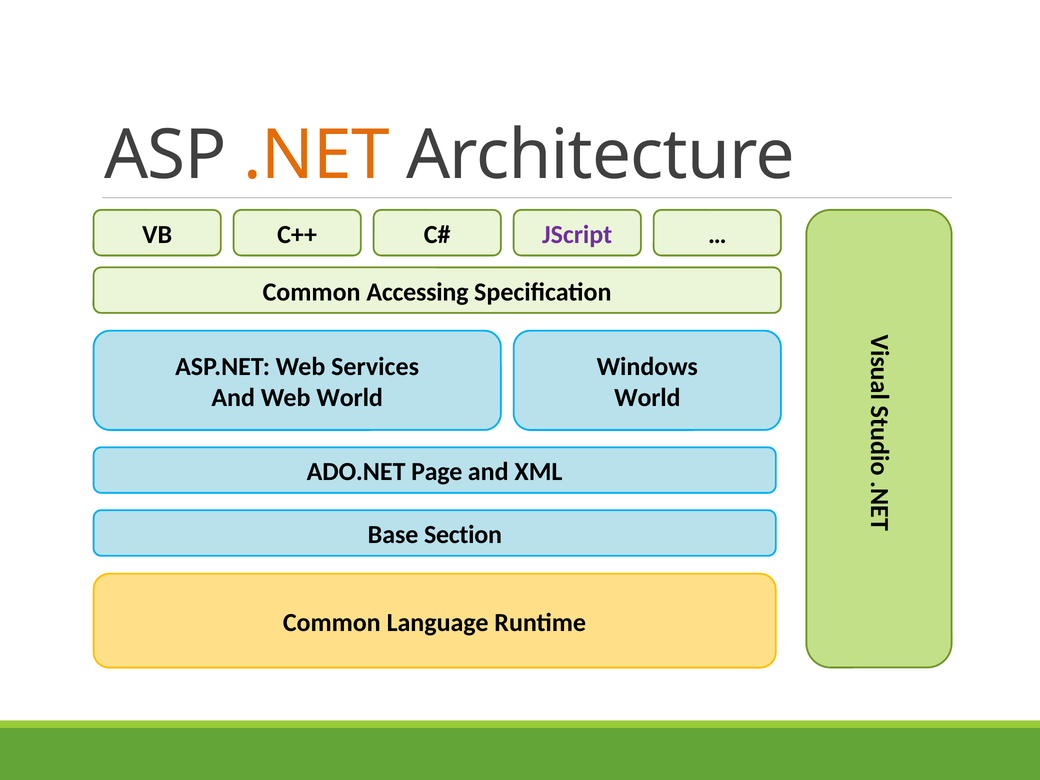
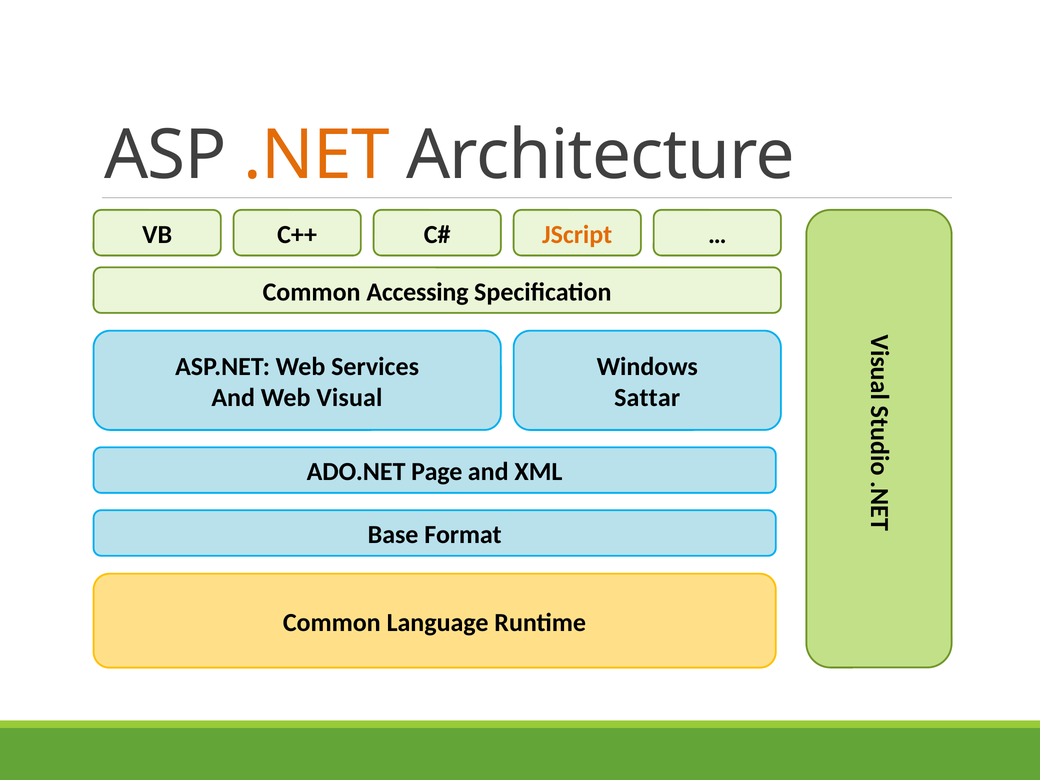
JScript colour: purple -> orange (577, 235)
Web World: World -> Visual (349, 398)
World: World -> Sattar (647, 398)
Section: Section -> Format (463, 535)
